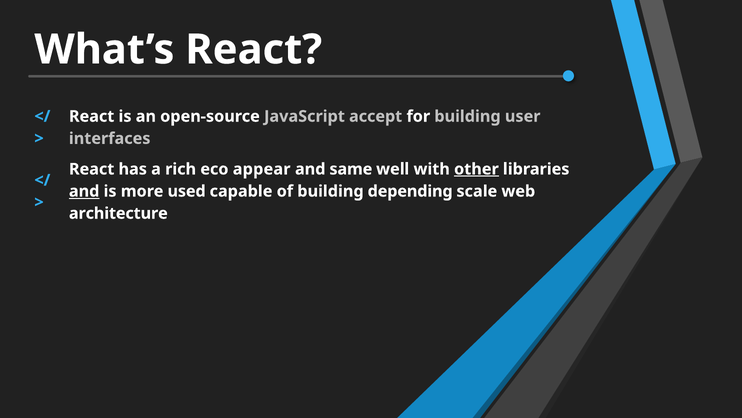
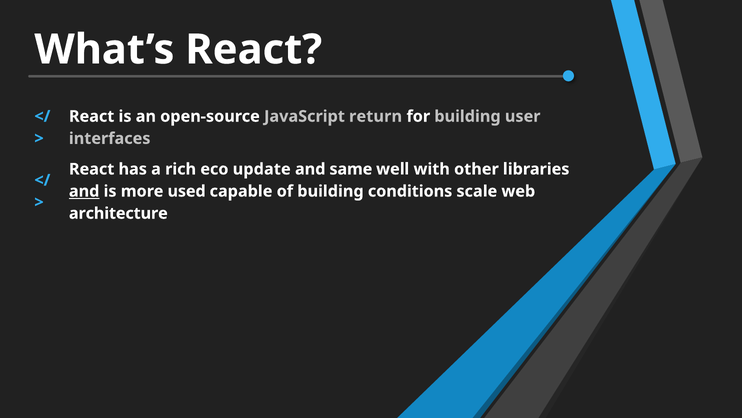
accept: accept -> return (376, 116)
appear: appear -> update (262, 169)
other underline: present -> none (476, 169)
depending: depending -> conditions (410, 191)
